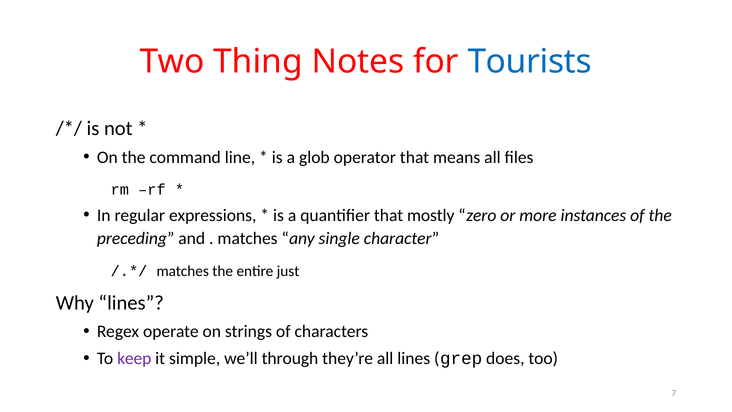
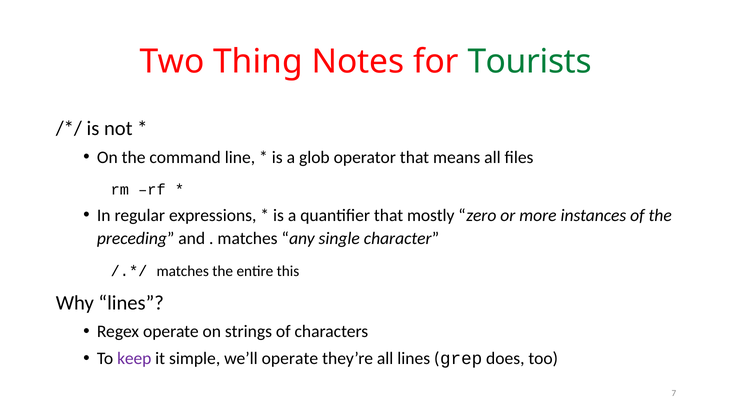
Tourists colour: blue -> green (530, 61)
just: just -> this (288, 271)
we’ll through: through -> operate (290, 358)
